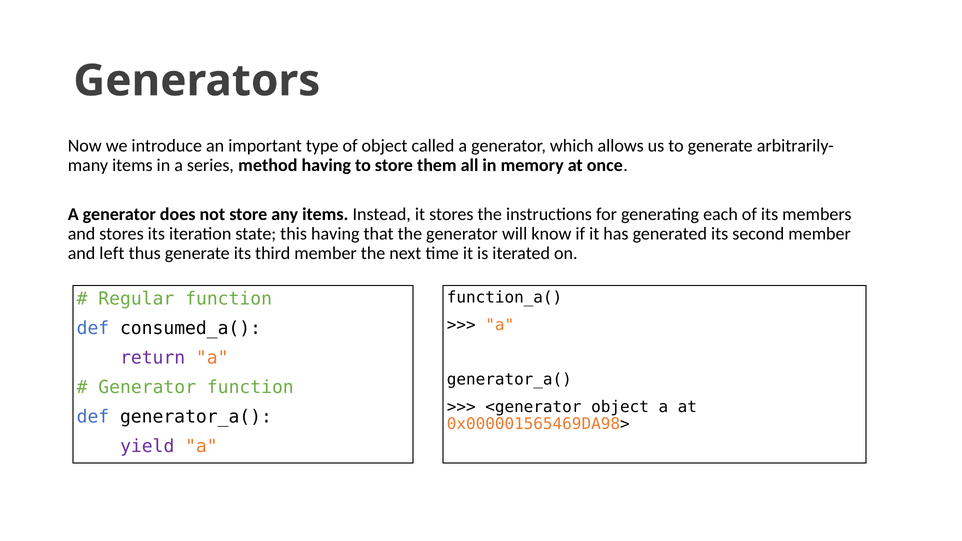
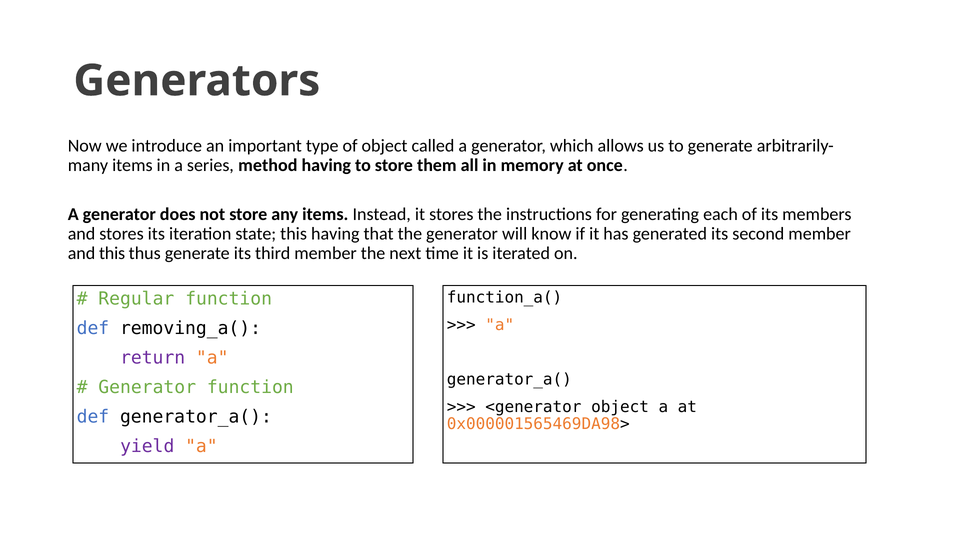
and left: left -> this (112, 253)
consumed_a(: consumed_a( -> removing_a( (191, 328)
